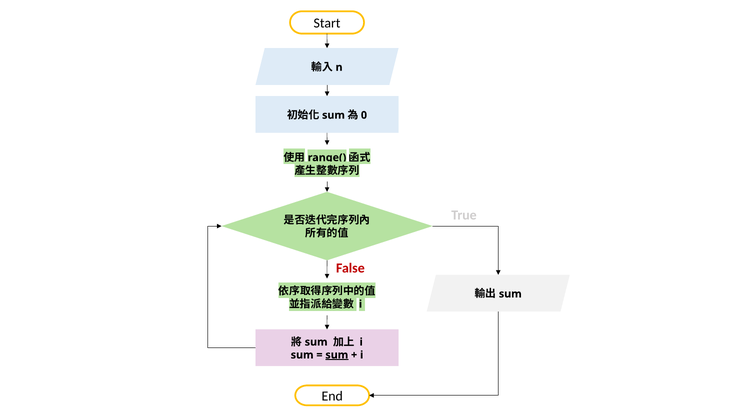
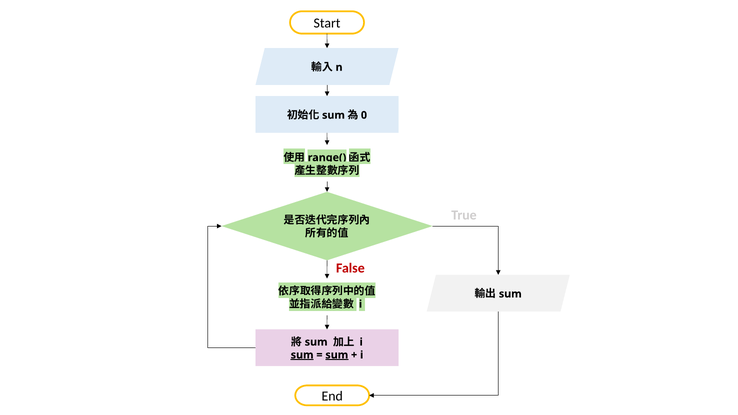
sum underline: none -> present (302, 355)
